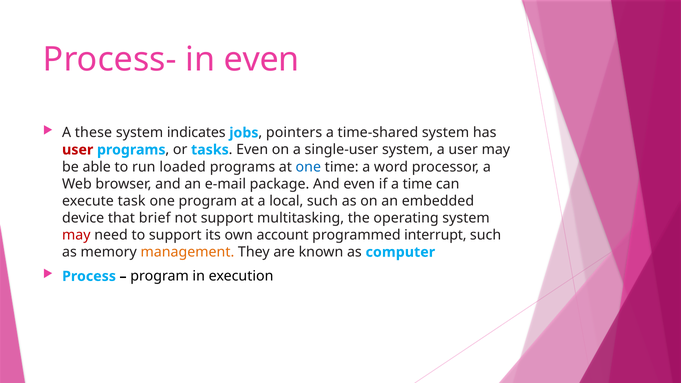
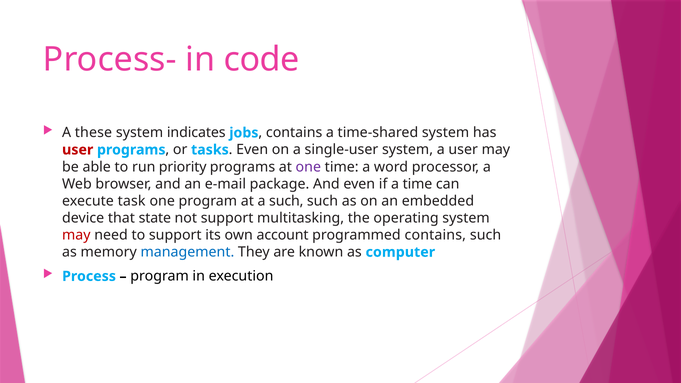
in even: even -> code (262, 59)
pointers: pointers -> contains (294, 133)
loaded: loaded -> priority (183, 167)
one colour: blue -> purple (308, 167)
a local: local -> such (286, 201)
brief: brief -> state (155, 218)
programmed interrupt: interrupt -> contains (435, 235)
management colour: orange -> blue (187, 252)
